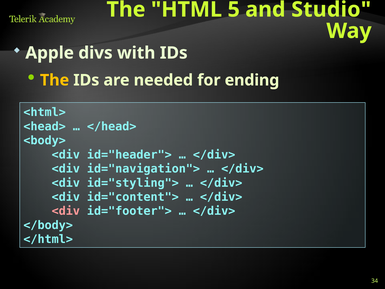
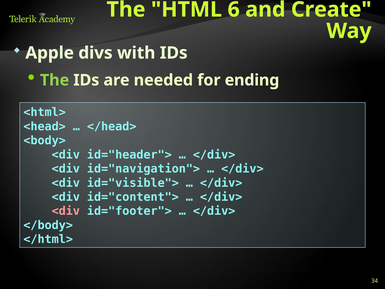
5: 5 -> 6 (234, 10)
Studio: Studio -> Create (331, 10)
The colour: yellow -> light green (55, 80)
id="styling">: id="styling"> -> id="visible"> (133, 183)
